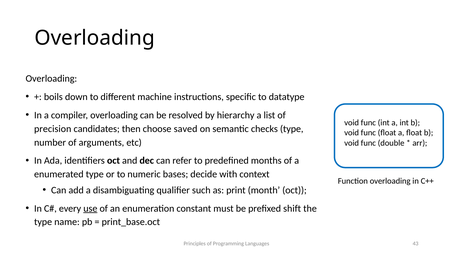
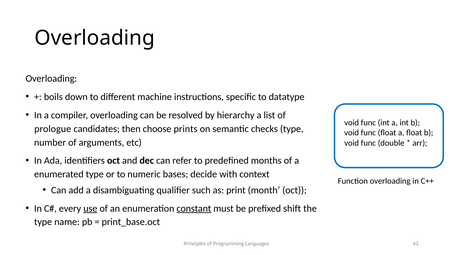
precision: precision -> prologue (53, 129)
saved: saved -> prints (186, 129)
constant underline: none -> present (194, 208)
